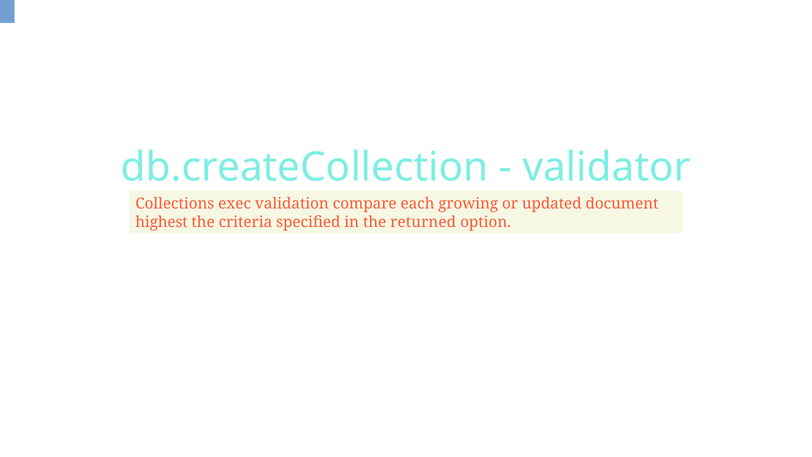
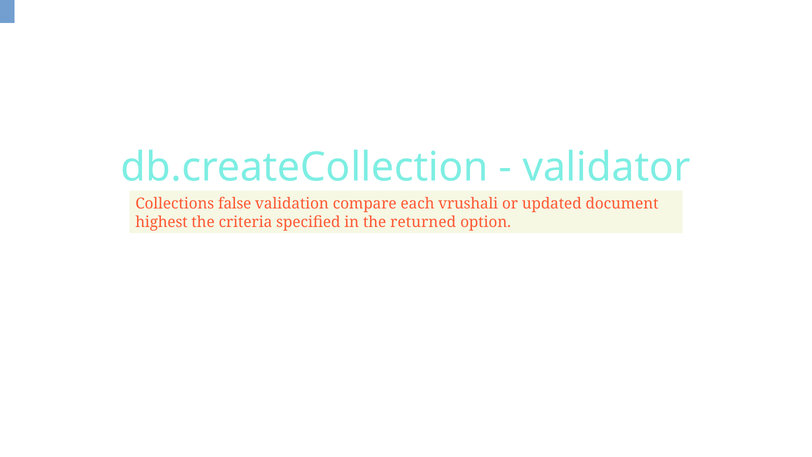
exec: exec -> false (235, 204)
growing: growing -> vrushali (468, 204)
